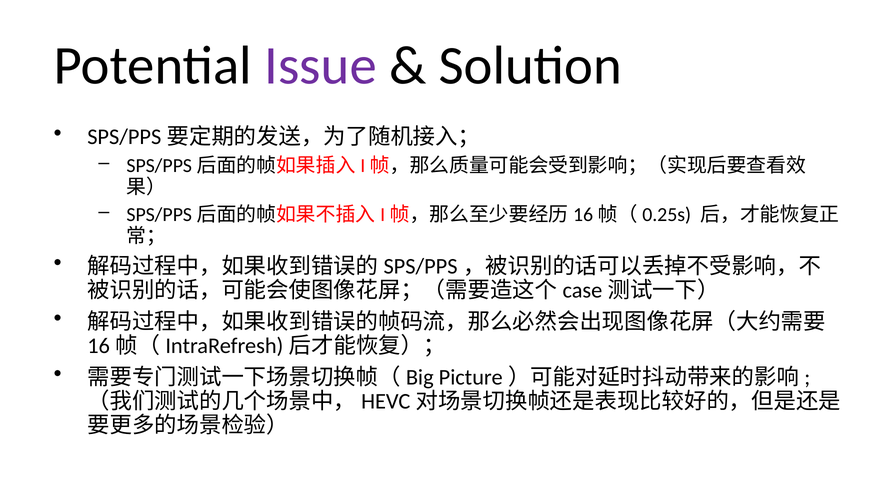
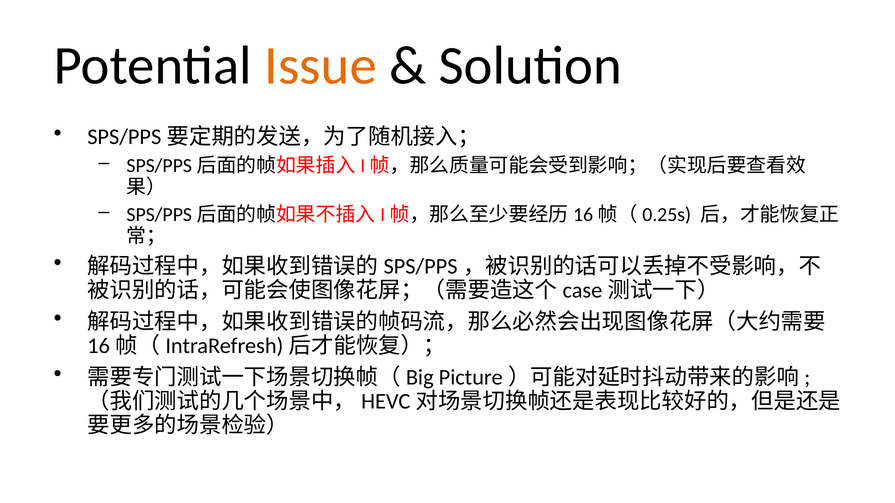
Issue colour: purple -> orange (321, 66)
